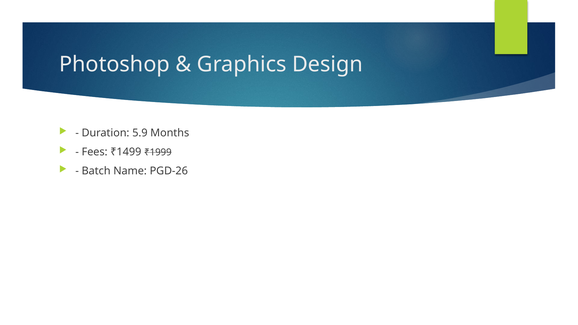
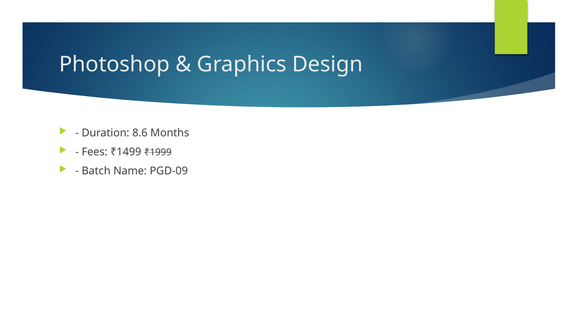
5.9: 5.9 -> 8.6 (140, 133)
PGD-26: PGD-26 -> PGD-09 (169, 171)
